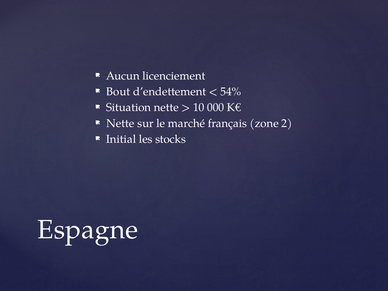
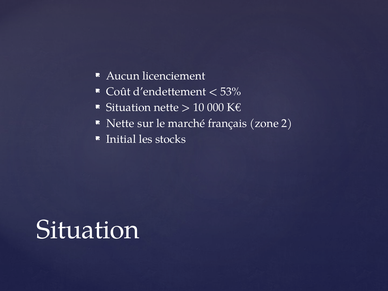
Bout: Bout -> Coût (118, 92)
54%: 54% -> 53% (231, 92)
Espagne: Espagne -> Situation (88, 230)
